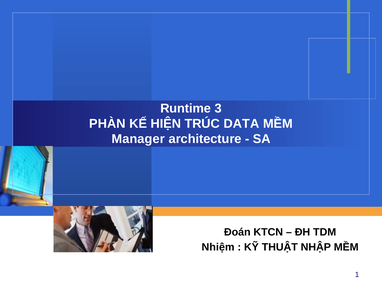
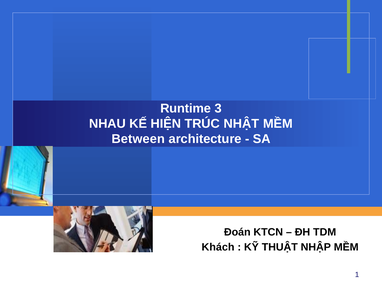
PHÀN: PHÀN -> NHAU (107, 123)
DATA: DATA -> NHẬT (241, 123)
Manager: Manager -> Between (138, 139)
Nhiệm: Nhiệm -> Khách (218, 247)
